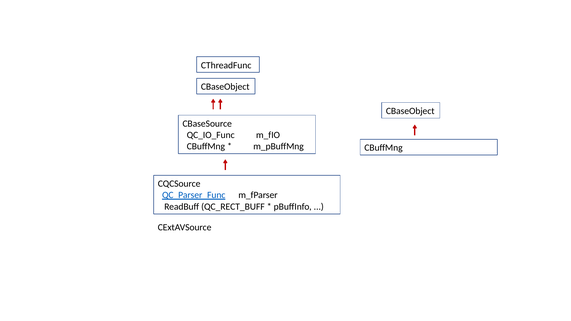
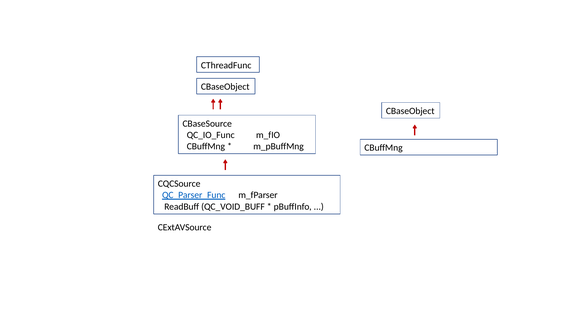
QC_RECT_BUFF: QC_RECT_BUFF -> QC_VOID_BUFF (233, 207)
